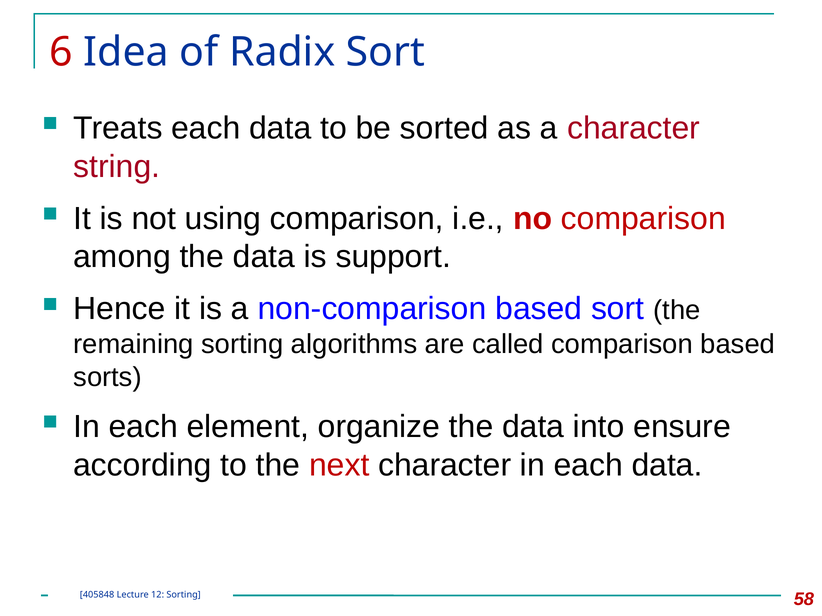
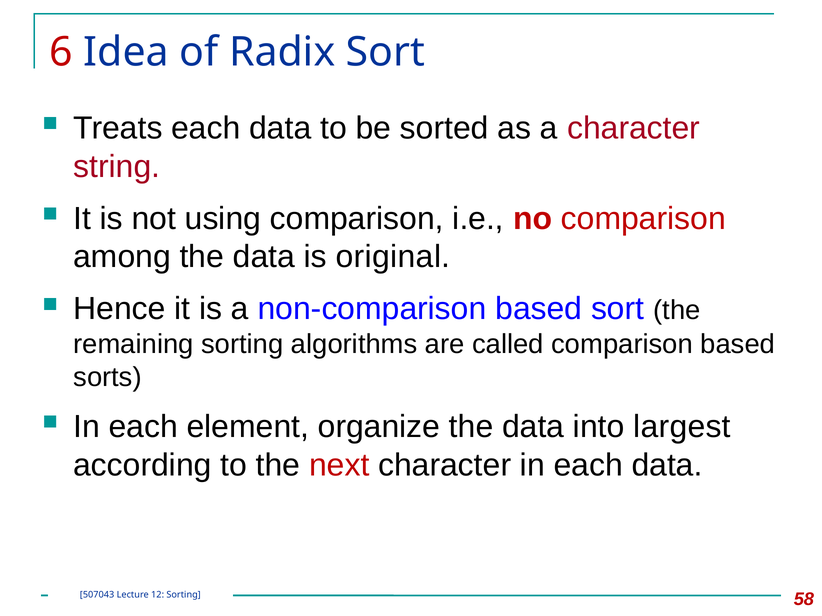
support: support -> original (393, 257)
ensure: ensure -> largest (682, 427)
405848: 405848 -> 507043 (97, 595)
